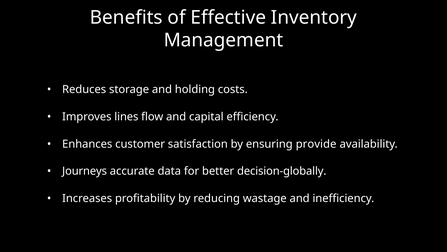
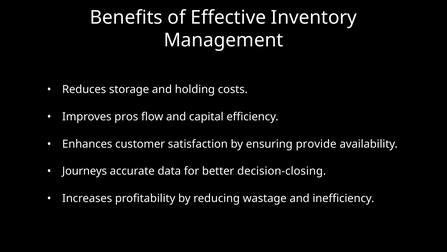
lines: lines -> pros (126, 117)
decision-globally: decision-globally -> decision-closing (282, 171)
